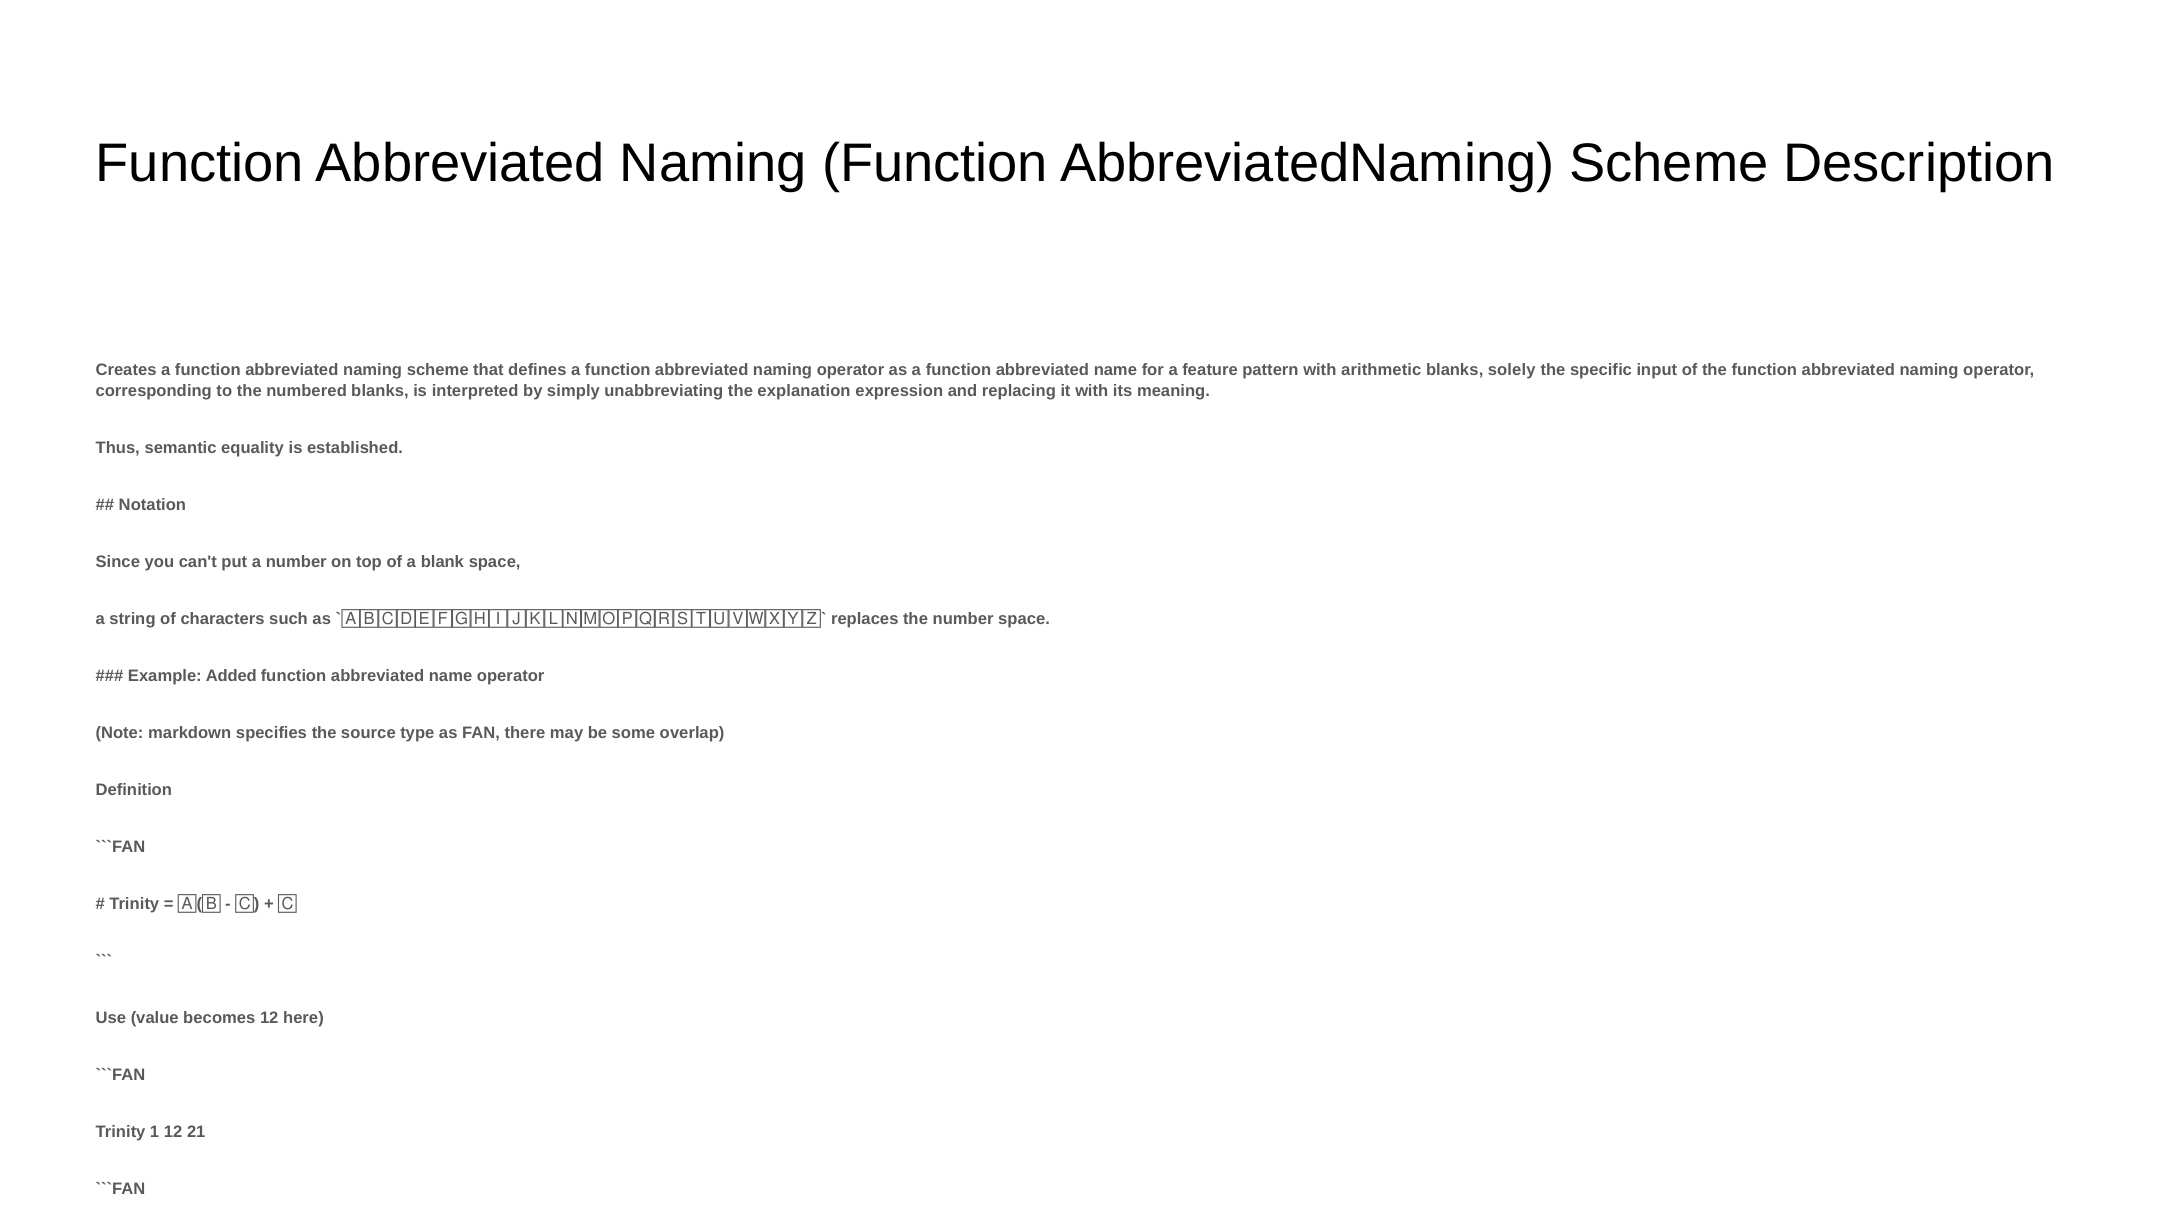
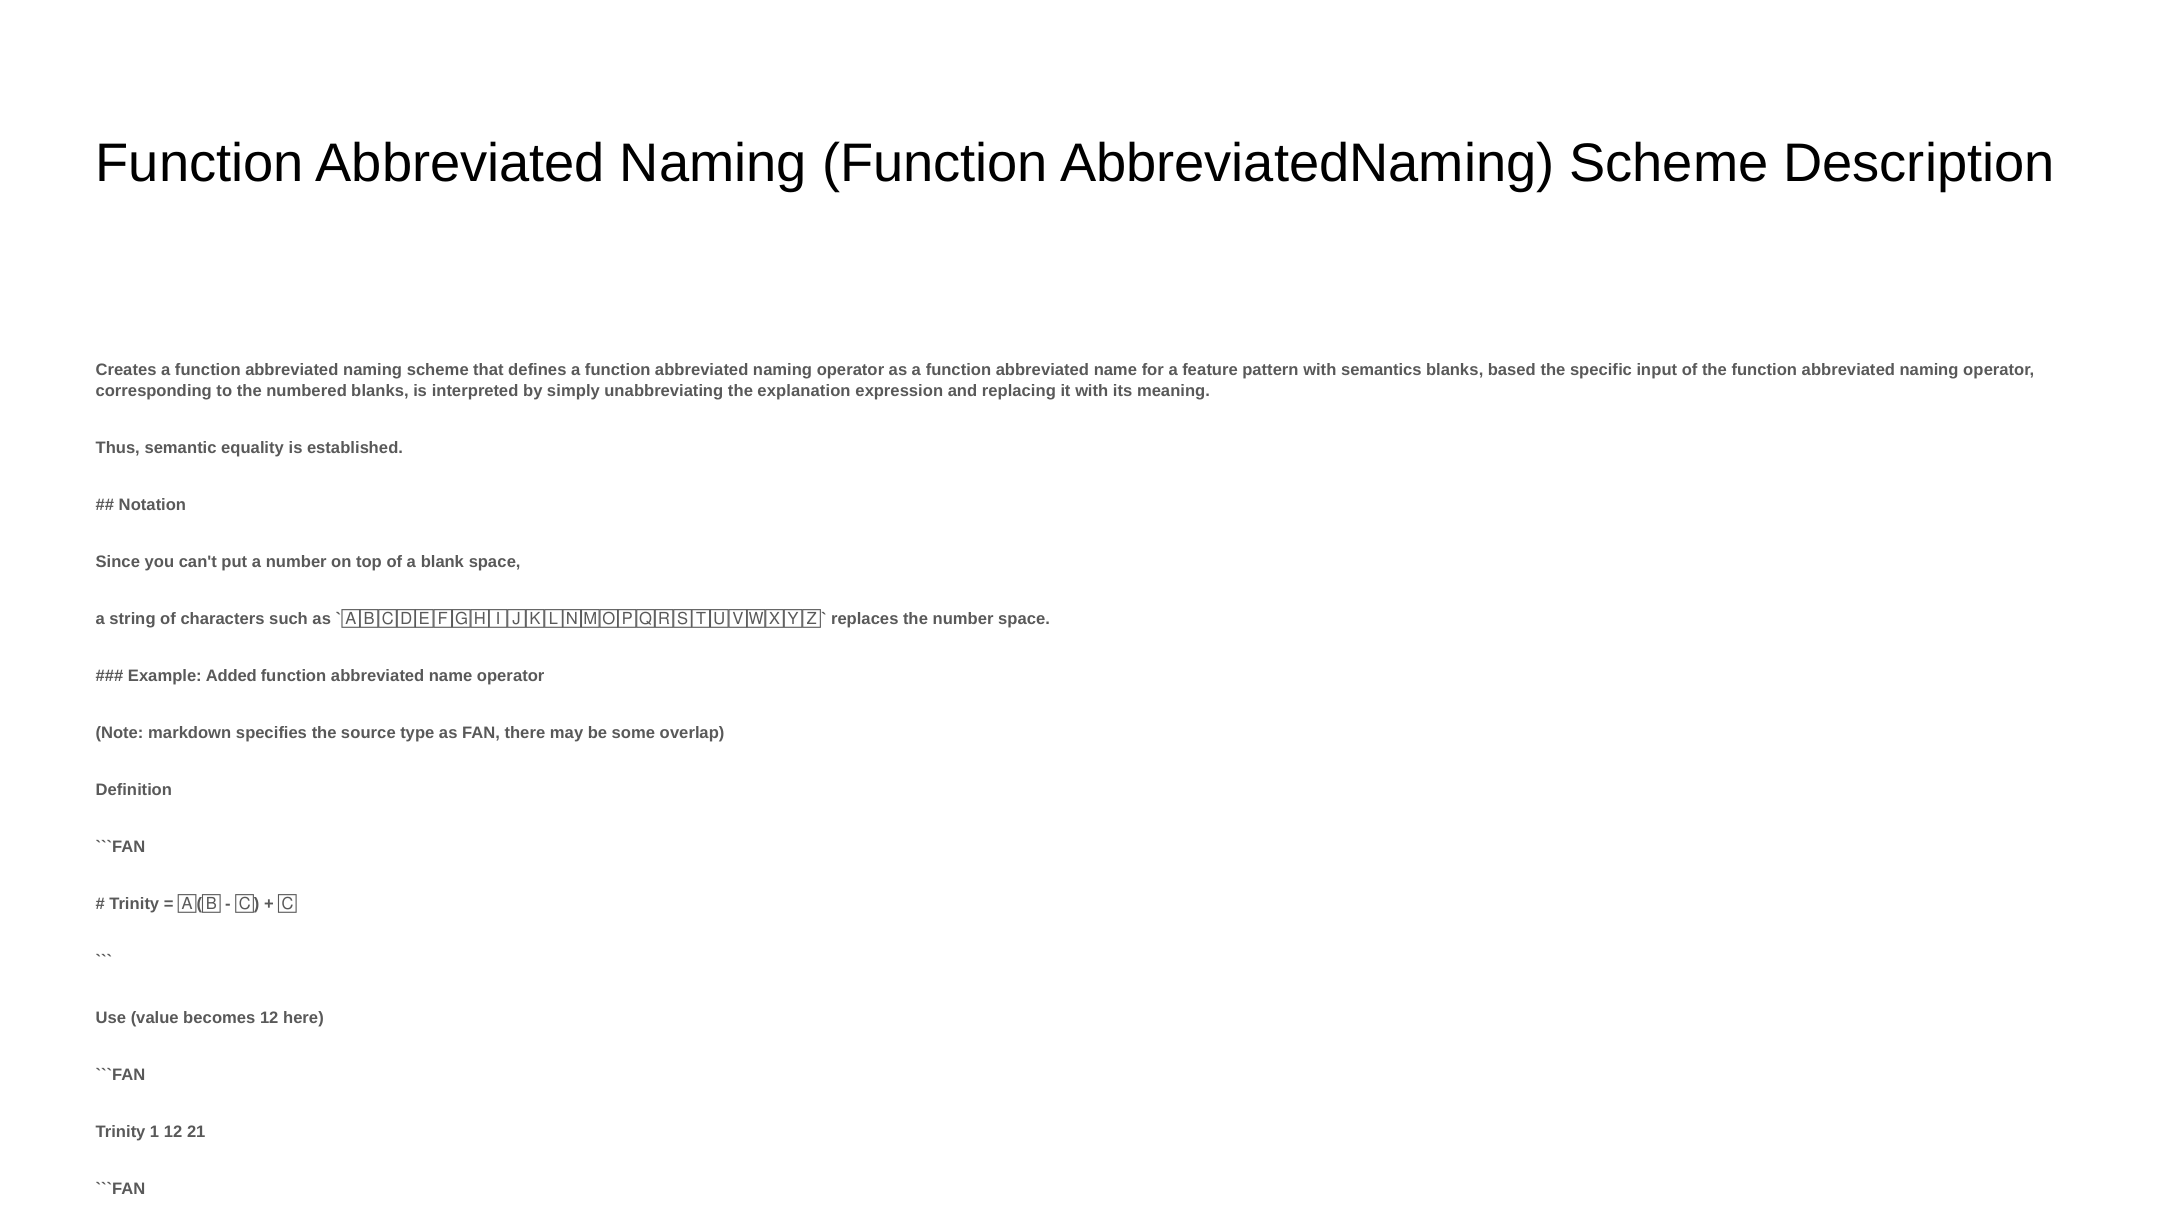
arithmetic: arithmetic -> semantics (1381, 370)
solely: solely -> based (1512, 370)
